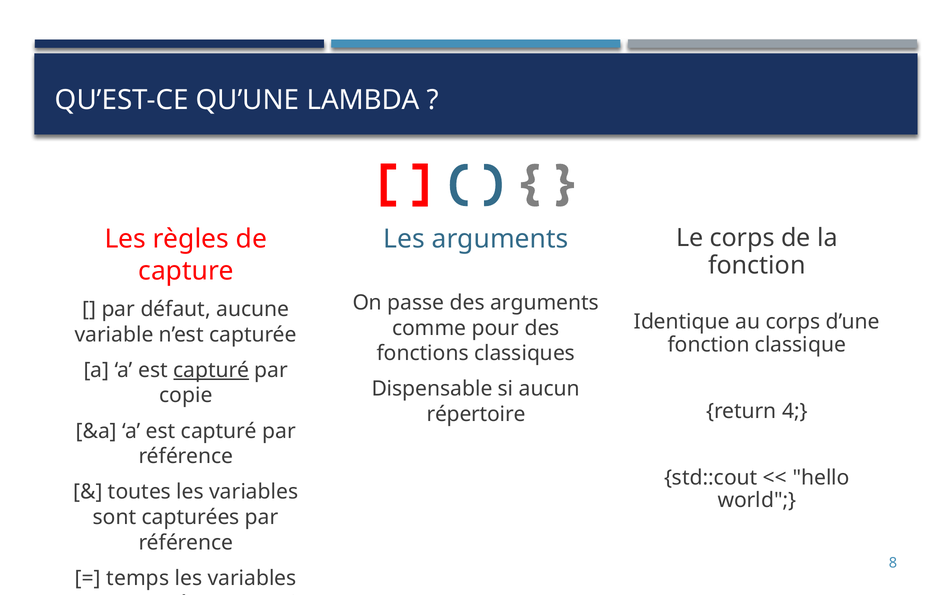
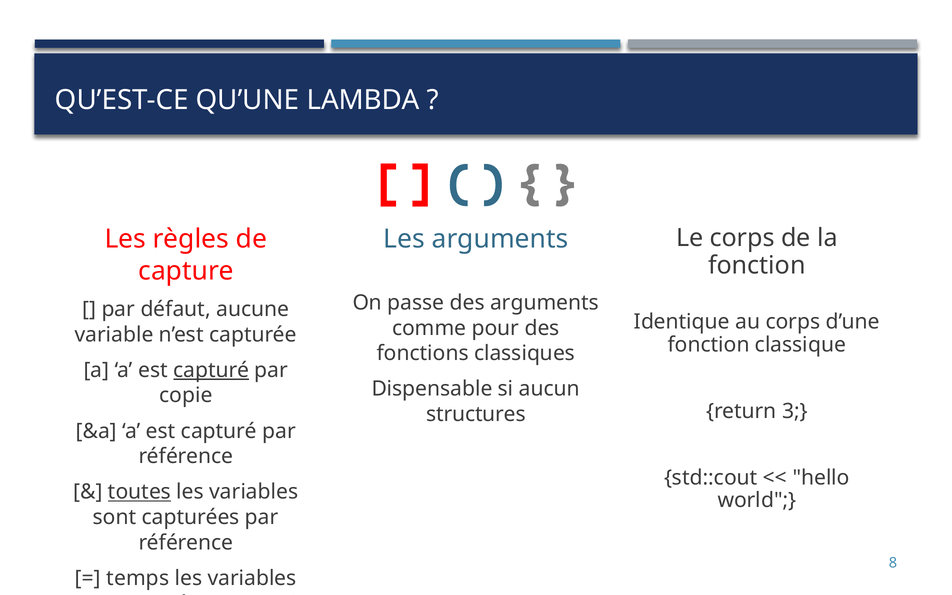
4: 4 -> 3 (795, 411)
répertoire: répertoire -> structures (476, 414)
toutes underline: none -> present (140, 492)
